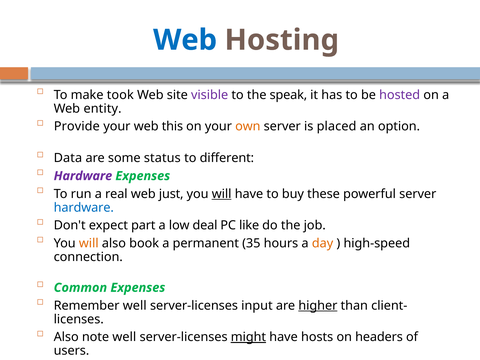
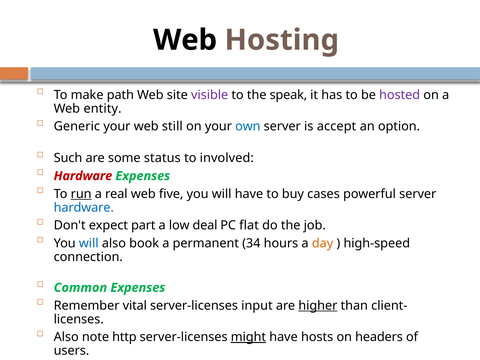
Web colour: blue -> black (185, 40)
took: took -> path (120, 95)
Provide: Provide -> Generic (77, 126)
this: this -> still (172, 126)
own colour: orange -> blue (248, 126)
placed: placed -> accept (337, 126)
Data: Data -> Such (68, 158)
different: different -> involved (227, 158)
Hardware colour: purple -> red (83, 176)
run underline: none -> present (81, 194)
just: just -> five (171, 194)
will underline: present -> none (222, 194)
these: these -> cases (324, 194)
like: like -> flat (249, 225)
will colour: orange -> blue (89, 243)
35: 35 -> 34 (251, 243)
Remember well: well -> vital (135, 306)
note well: well -> http (124, 337)
